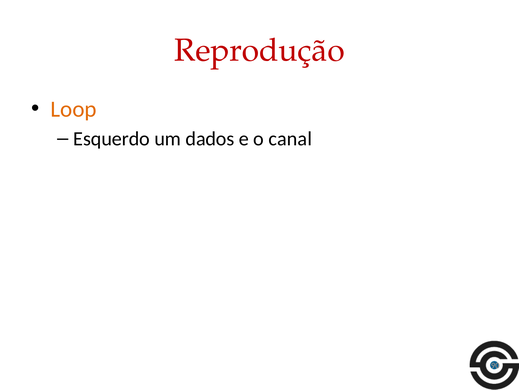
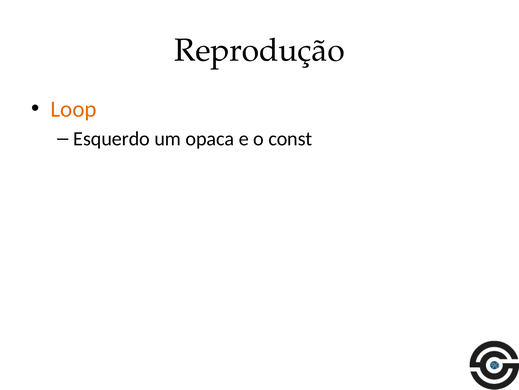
Reprodução colour: red -> black (259, 50)
dados: dados -> opaca (210, 139)
canal: canal -> const (290, 139)
